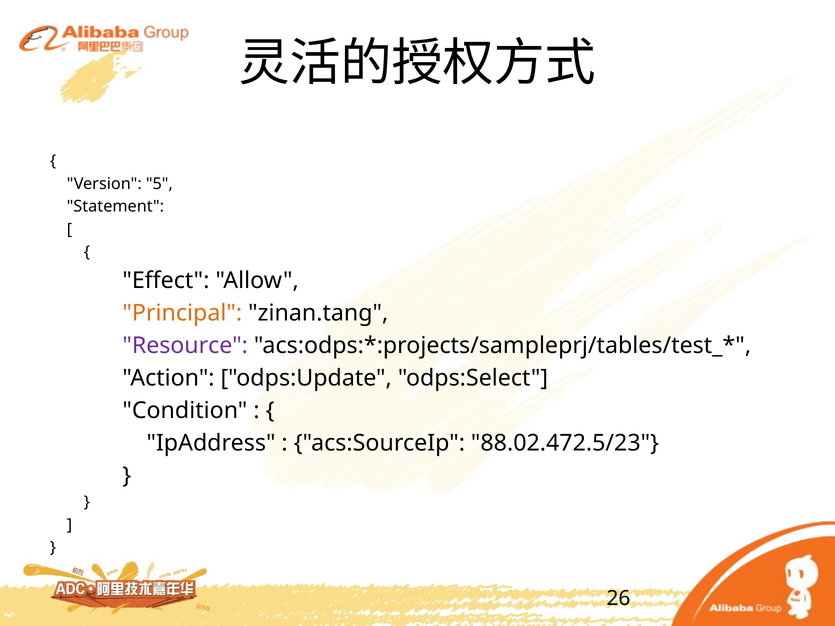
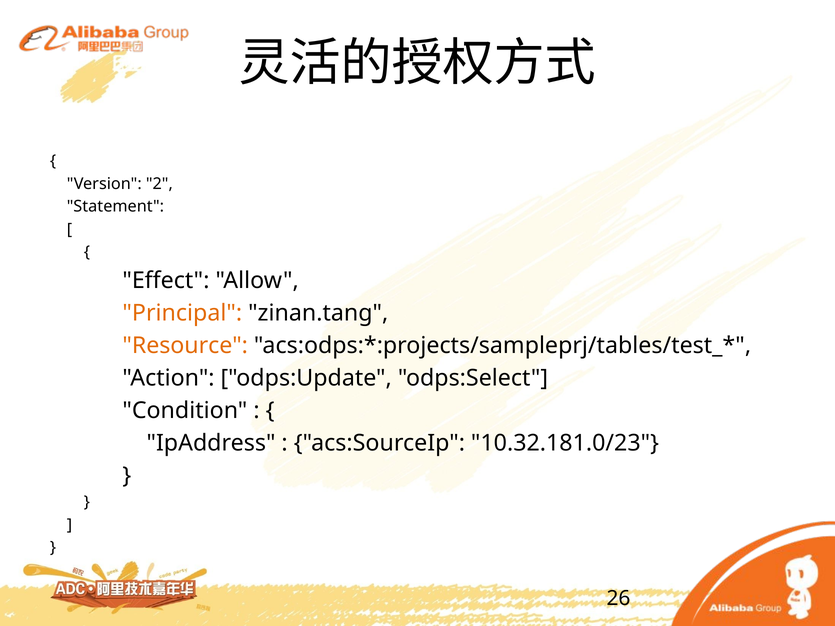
5: 5 -> 2 (159, 184)
Resource colour: purple -> orange (185, 346)
88.02.472.5/23: 88.02.472.5/23 -> 10.32.181.0/23 (565, 443)
